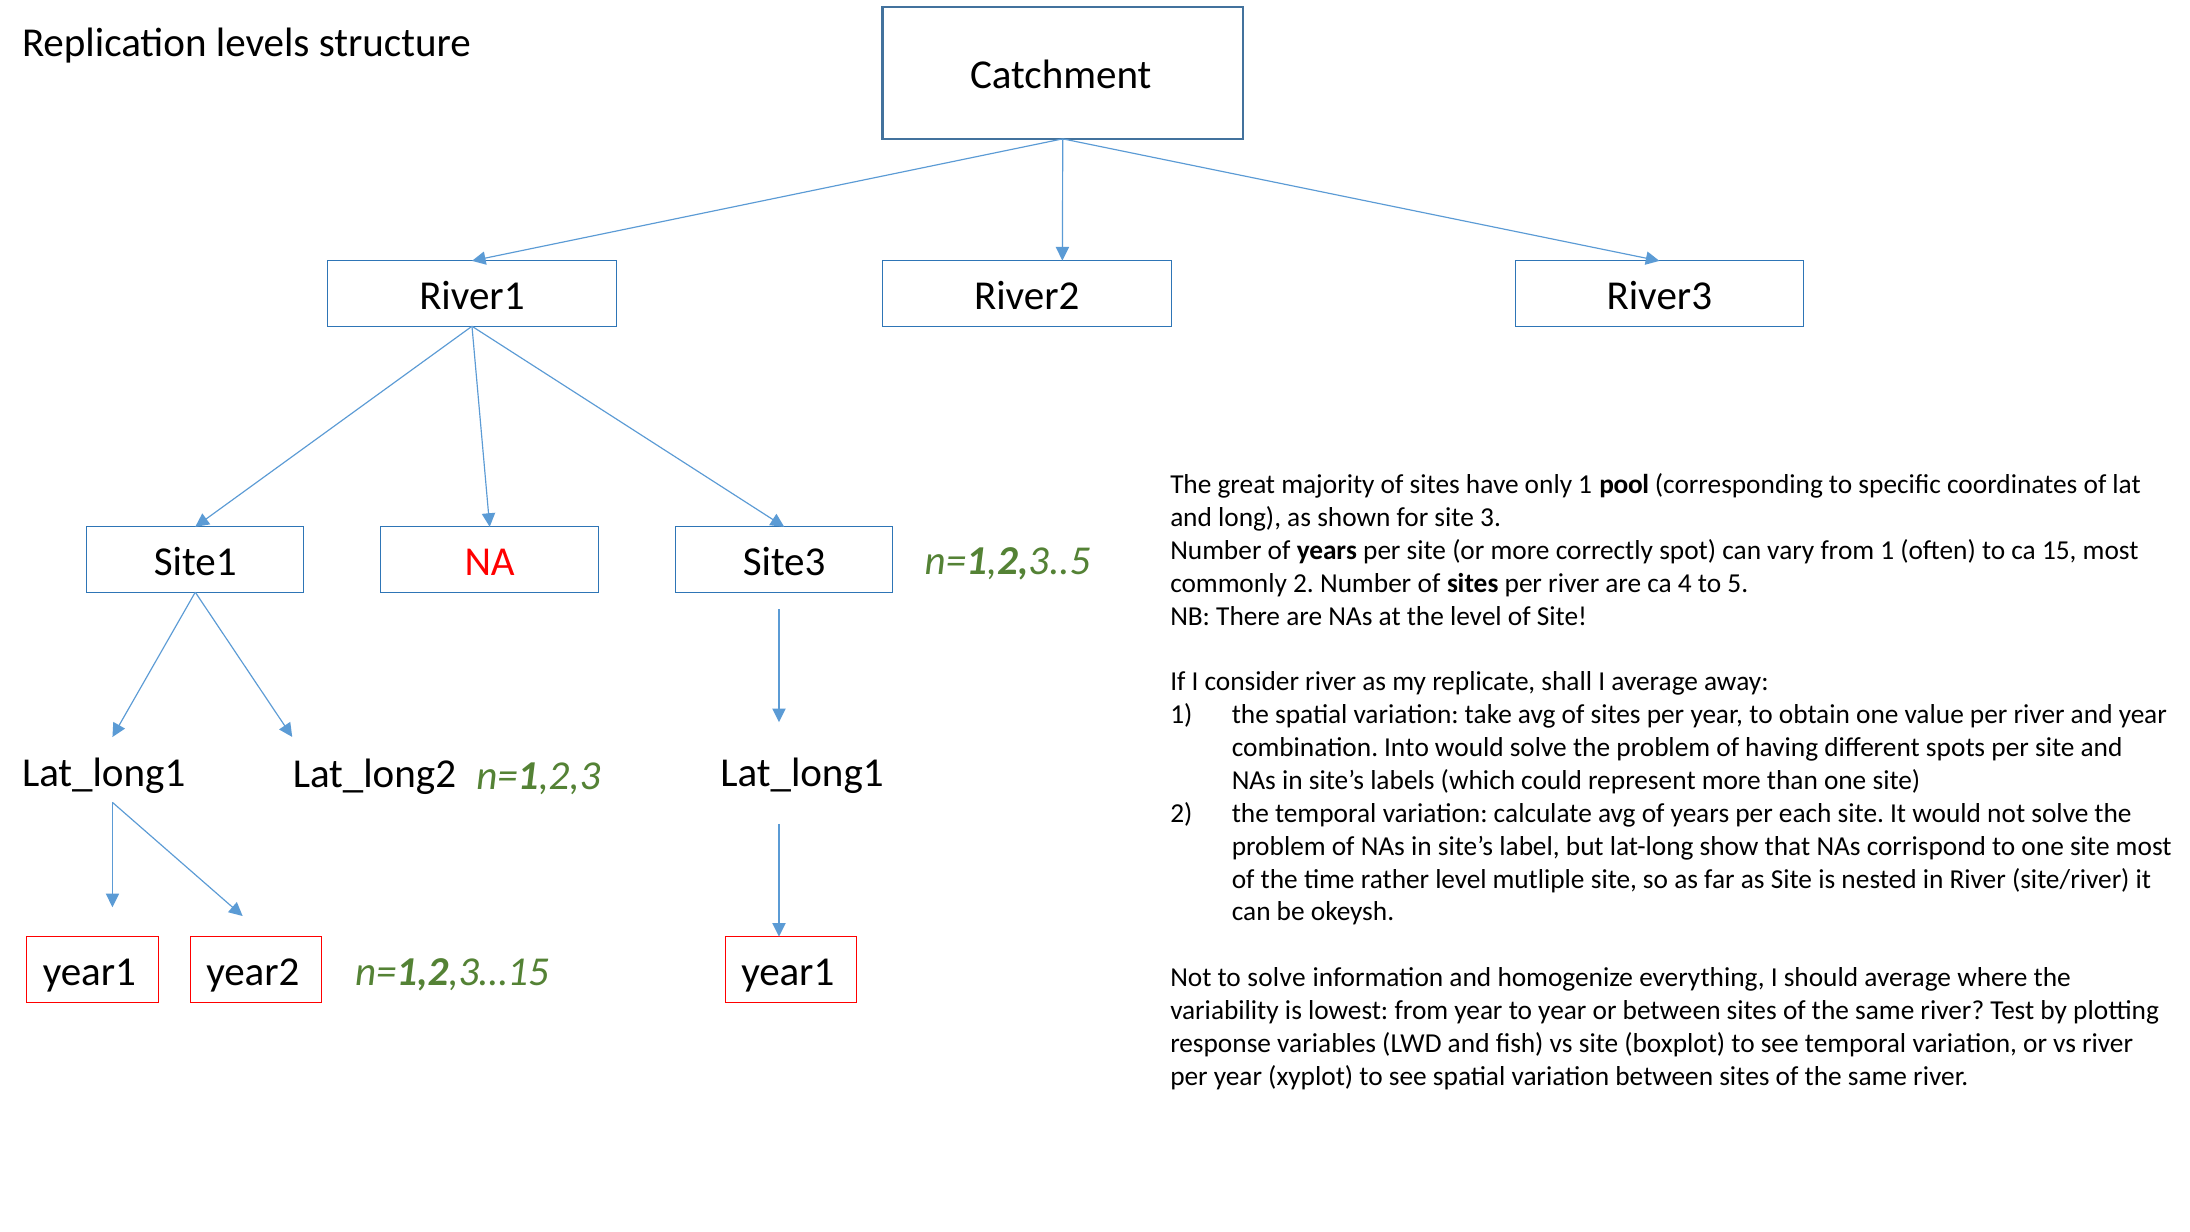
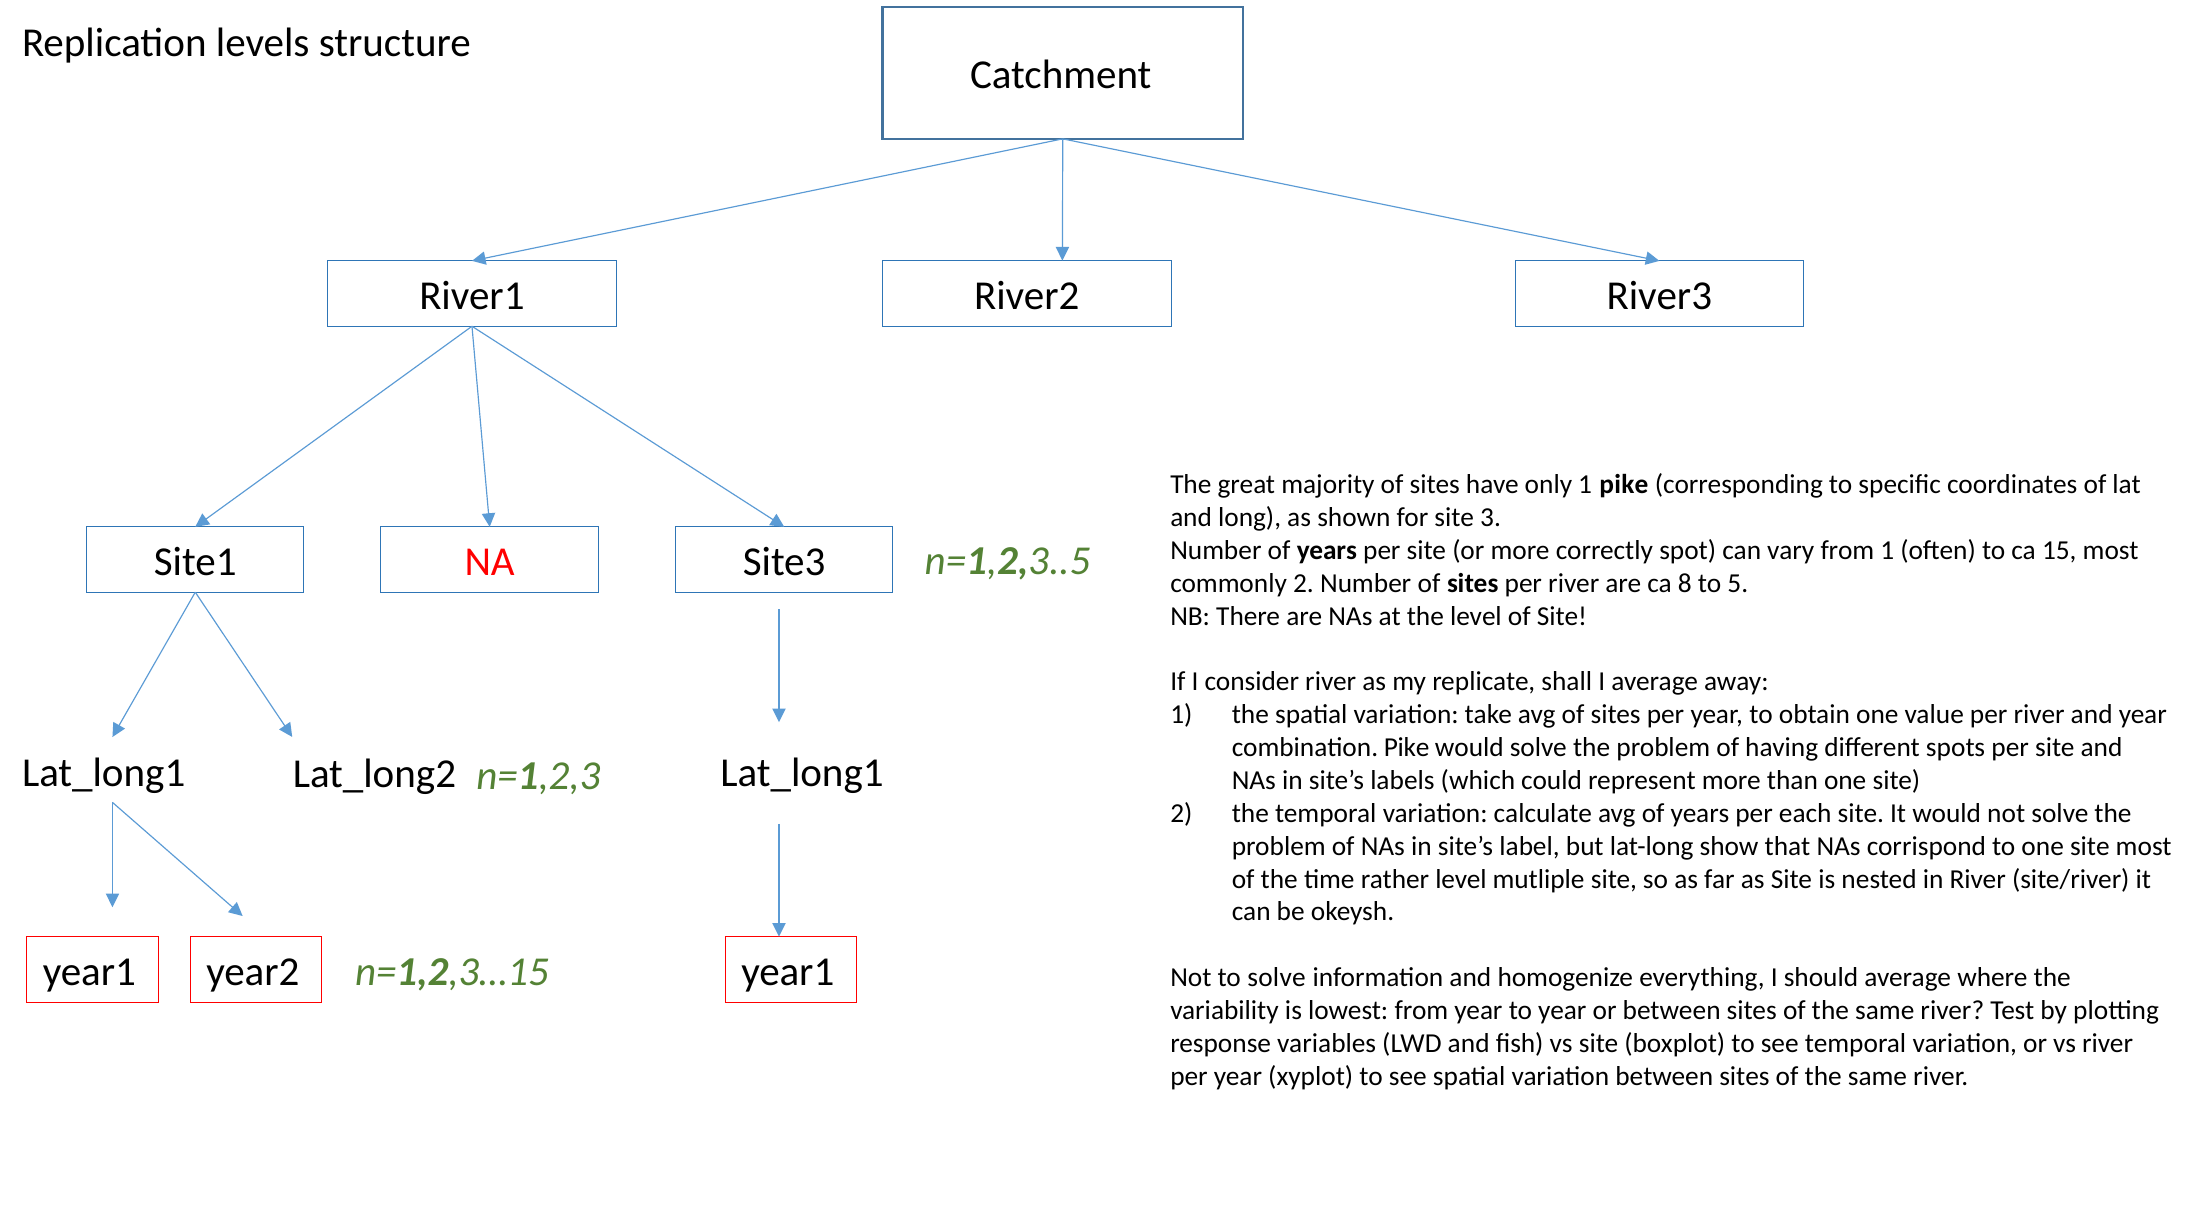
1 pool: pool -> pike (1624, 485)
4: 4 -> 8 (1685, 583)
combination Into: Into -> Pike (1407, 748)
